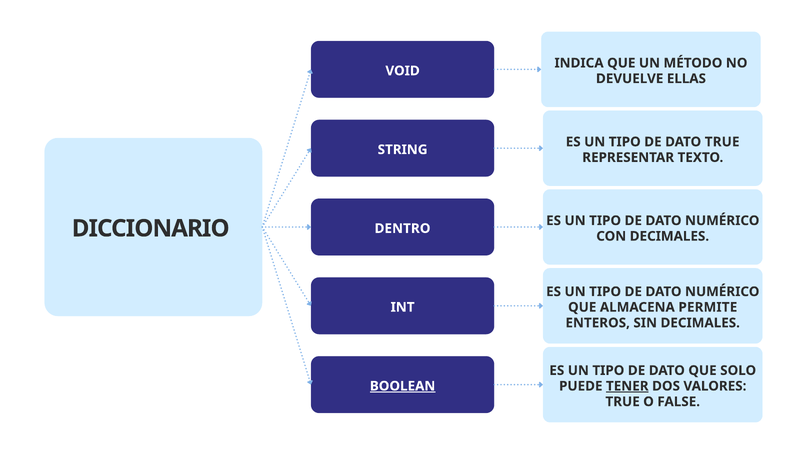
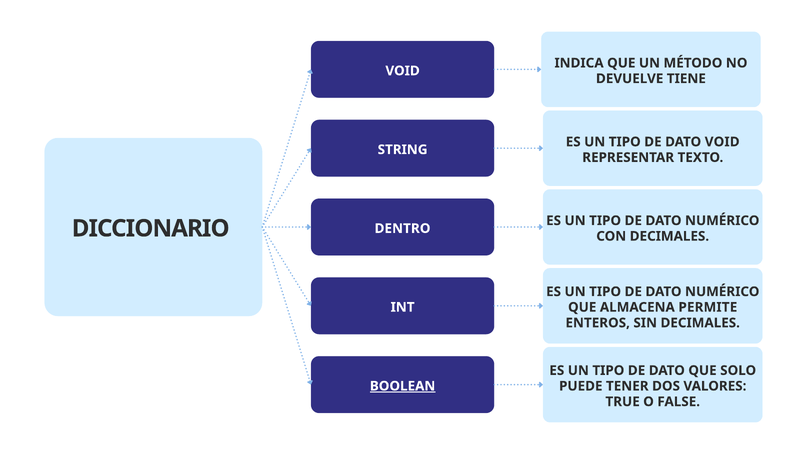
ELLAS: ELLAS -> TIENE (686, 79)
DATO TRUE: TRUE -> VOID (722, 142)
TENER underline: present -> none (627, 386)
